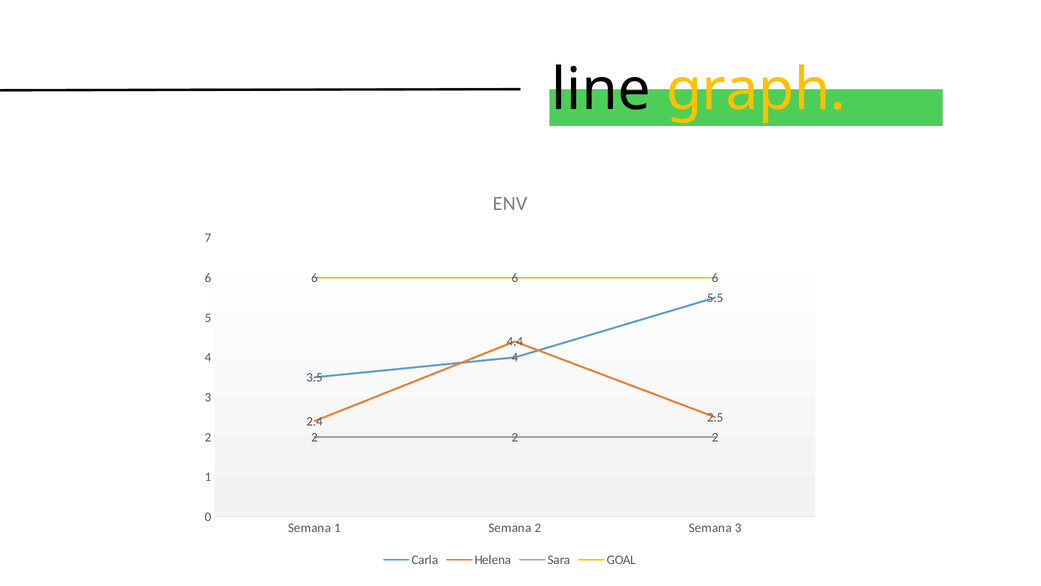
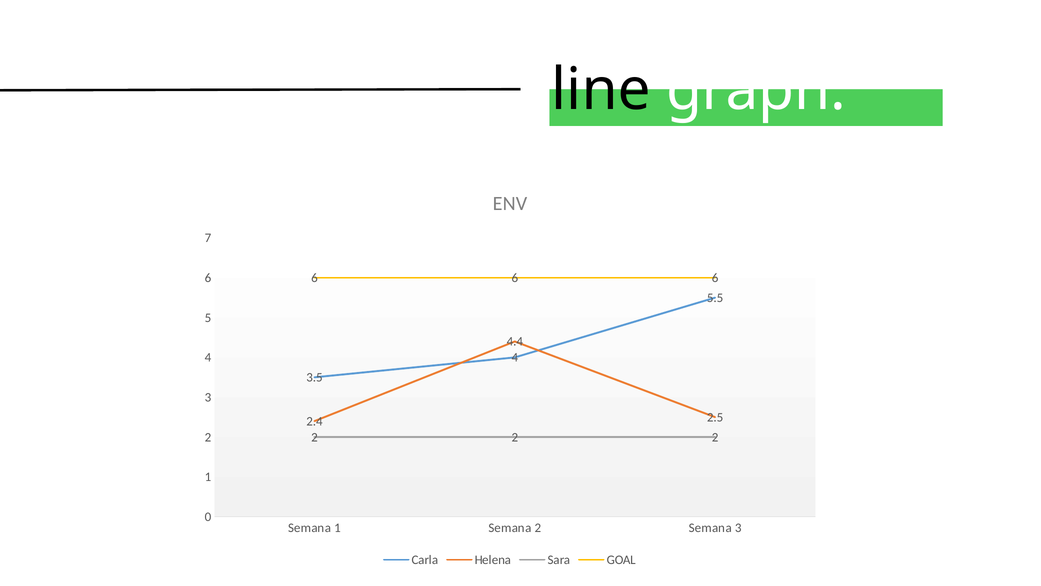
graph colour: yellow -> white (756, 90)
